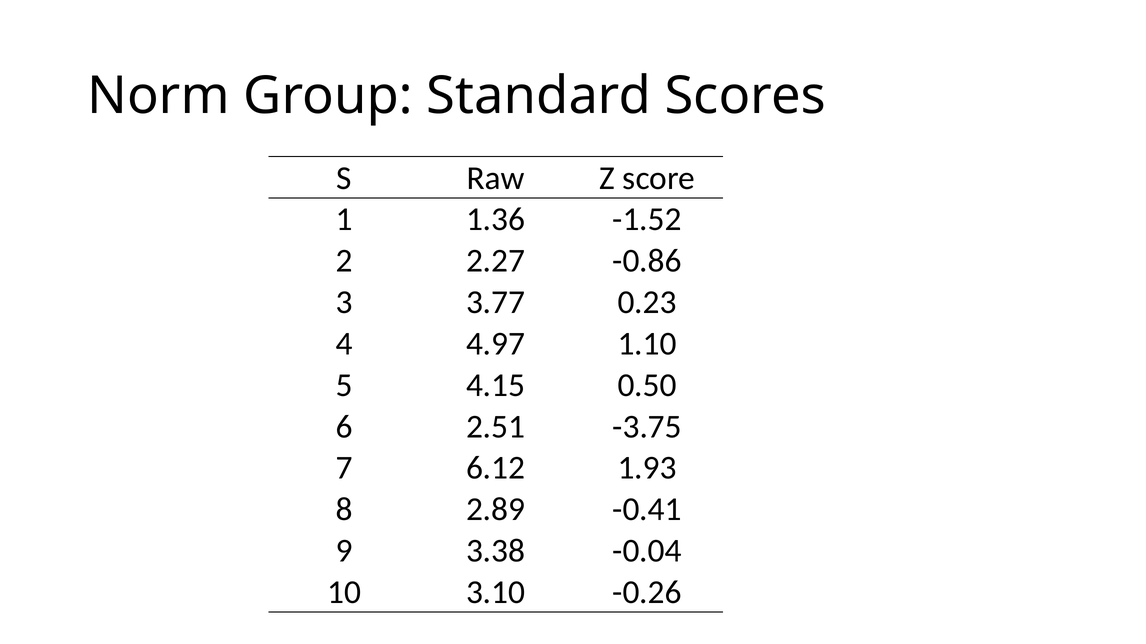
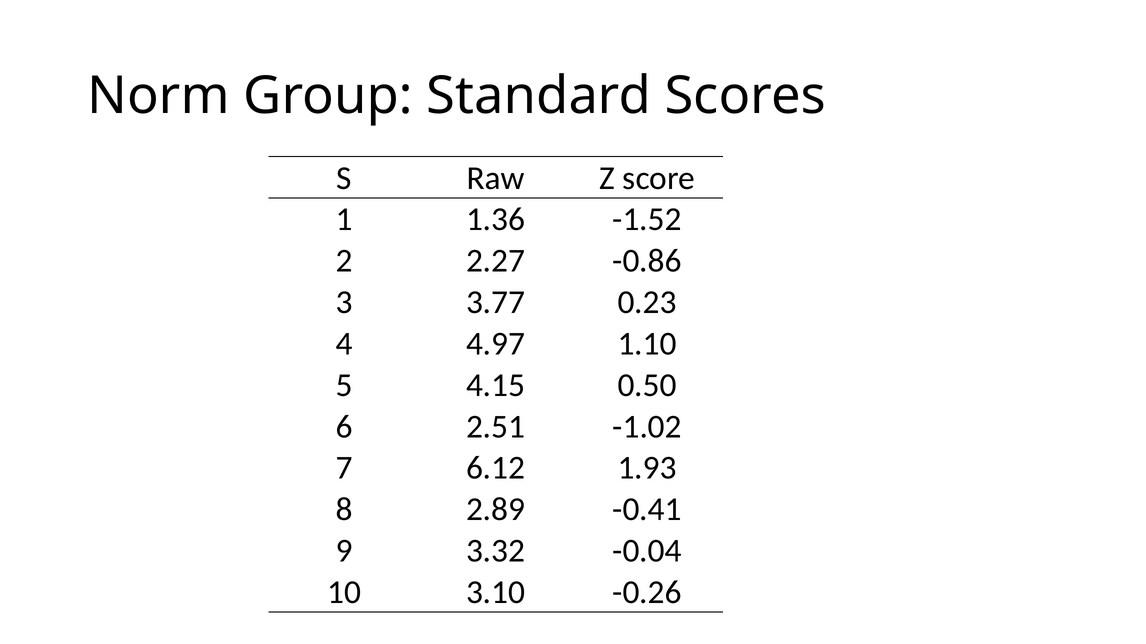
-3.75: -3.75 -> -1.02 (647, 427)
3.38: 3.38 -> 3.32 (496, 551)
